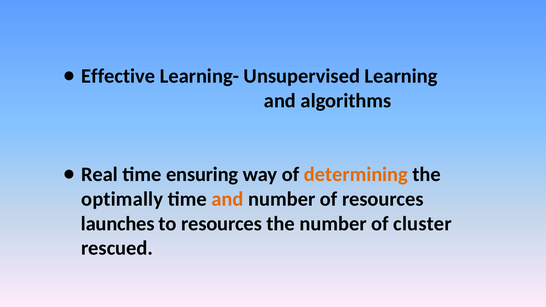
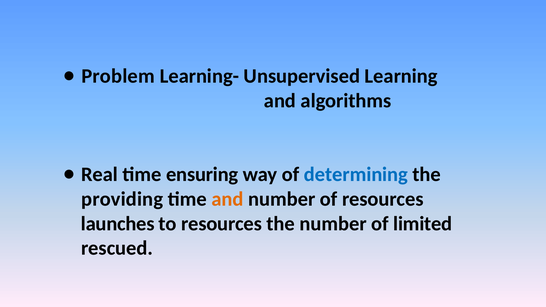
Effective: Effective -> Problem (118, 76)
determining colour: orange -> blue (356, 174)
optimally: optimally -> providing (122, 199)
cluster: cluster -> limited (423, 224)
